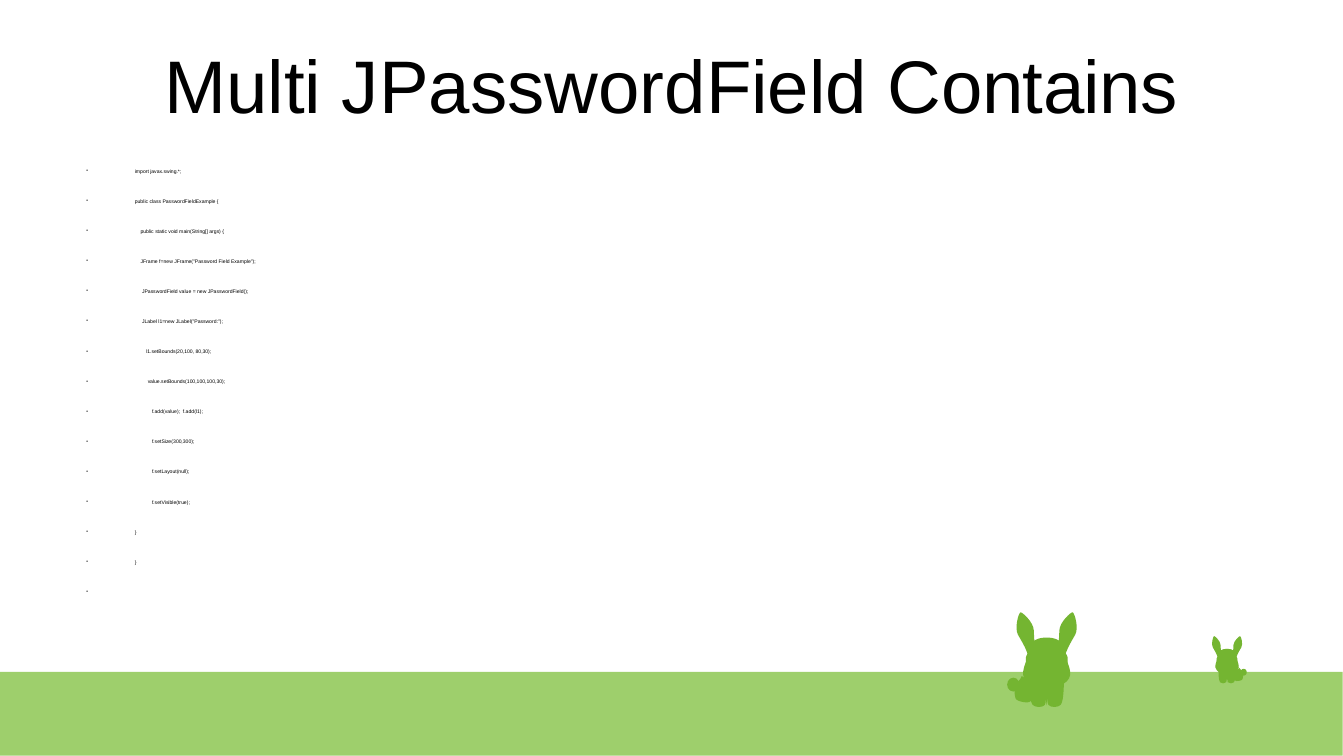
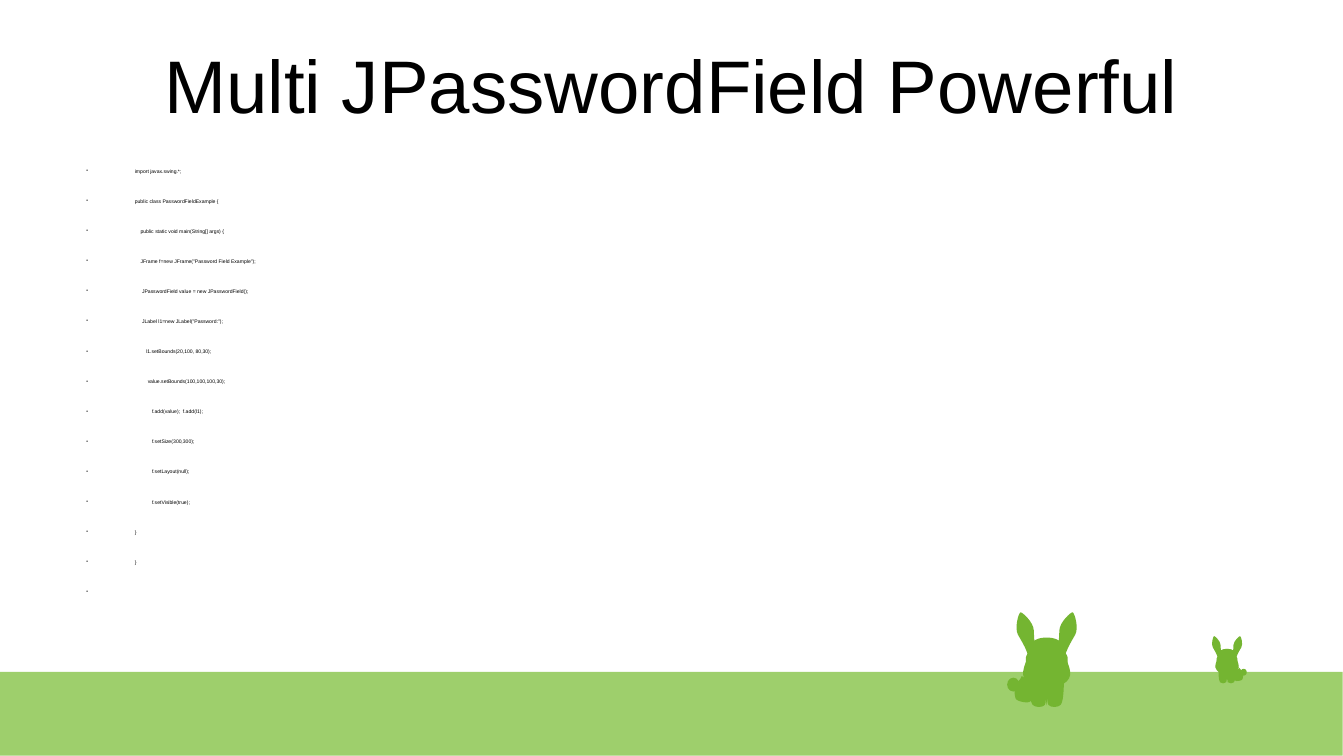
Contains: Contains -> Powerful (1033, 89)
